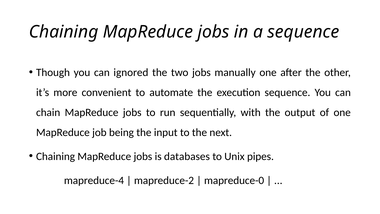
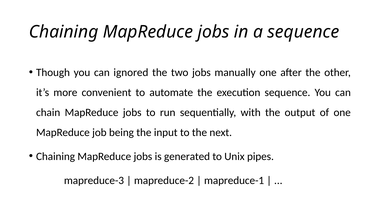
databases: databases -> generated (187, 156)
mapreduce-4: mapreduce-4 -> mapreduce-3 (94, 180)
mapreduce-0: mapreduce-0 -> mapreduce-1 (234, 180)
